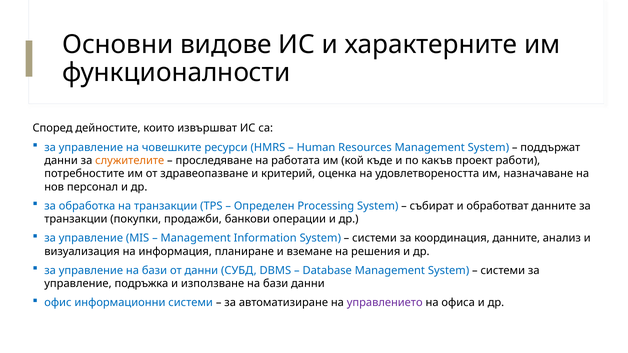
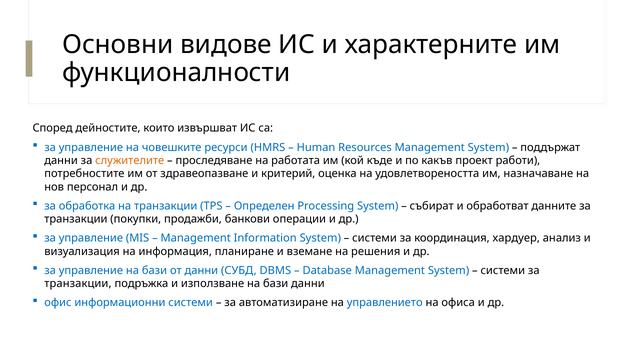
координация данните: данните -> хардуер (516, 238)
управление: управление -> транзакции (78, 284)
управлението colour: purple -> blue (385, 303)
